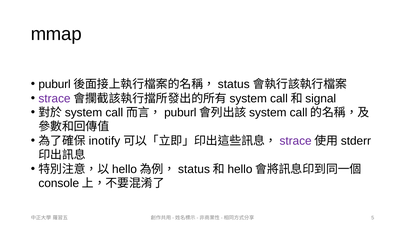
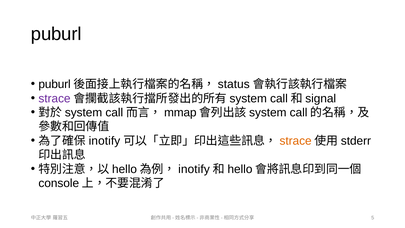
mmap: mmap -> puburl (56, 34)
puburl: puburl -> mmap (180, 113)
strace colour: purple -> orange (296, 141)
status: status -> inotify (194, 169)
